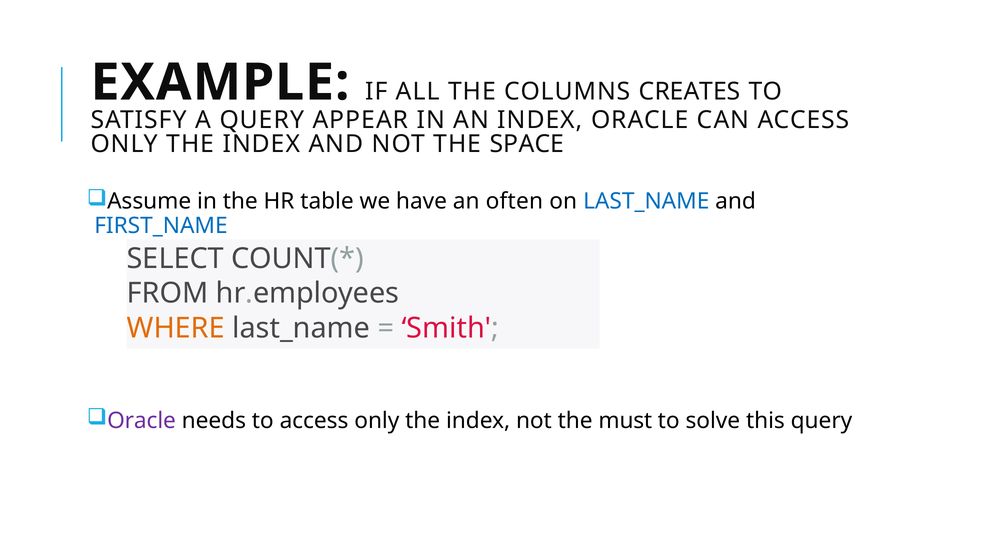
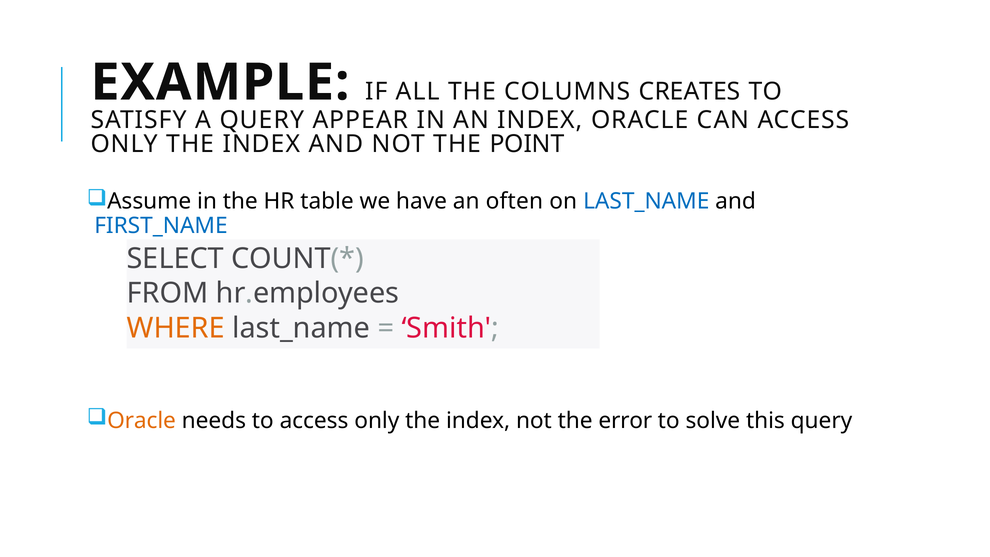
SPACE: SPACE -> POINT (527, 144)
Oracle colour: purple -> orange (142, 420)
must: must -> error (625, 420)
